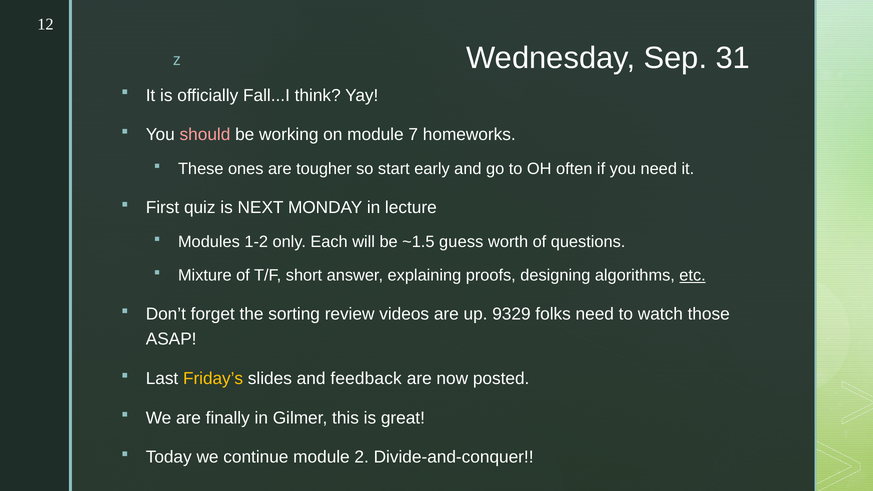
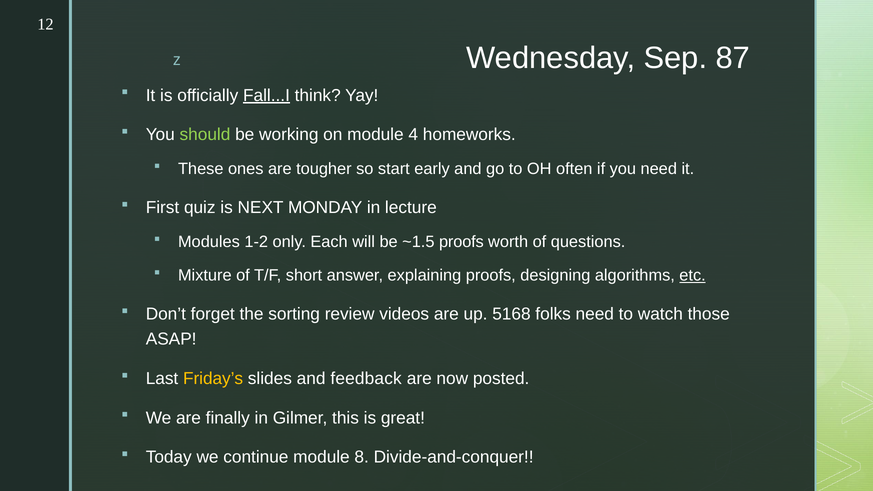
31: 31 -> 87 (733, 58)
Fall...I underline: none -> present (266, 95)
should colour: pink -> light green (205, 135)
7: 7 -> 4 (413, 135)
~1.5 guess: guess -> proofs (461, 242)
9329: 9329 -> 5168 (511, 314)
2: 2 -> 8 (362, 457)
